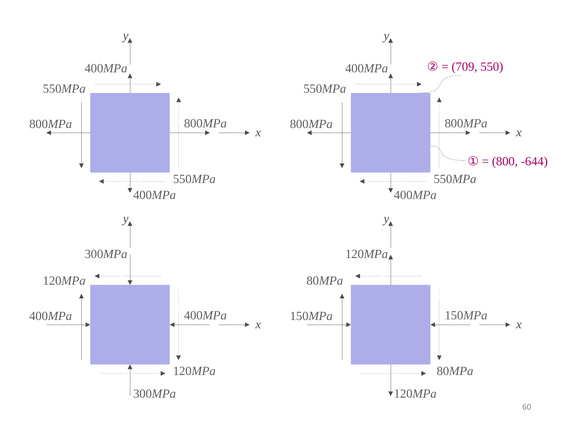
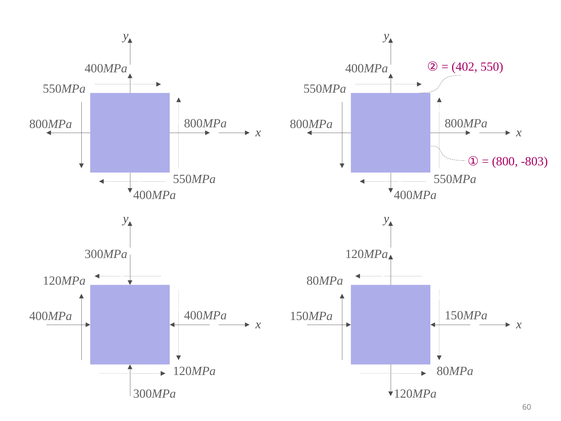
709: 709 -> 402 (464, 67)
-644: -644 -> -803 (534, 161)
